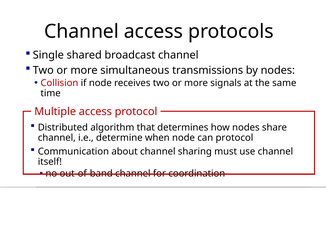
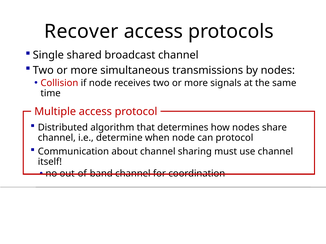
Channel: Channel -> Recover (81, 32)
